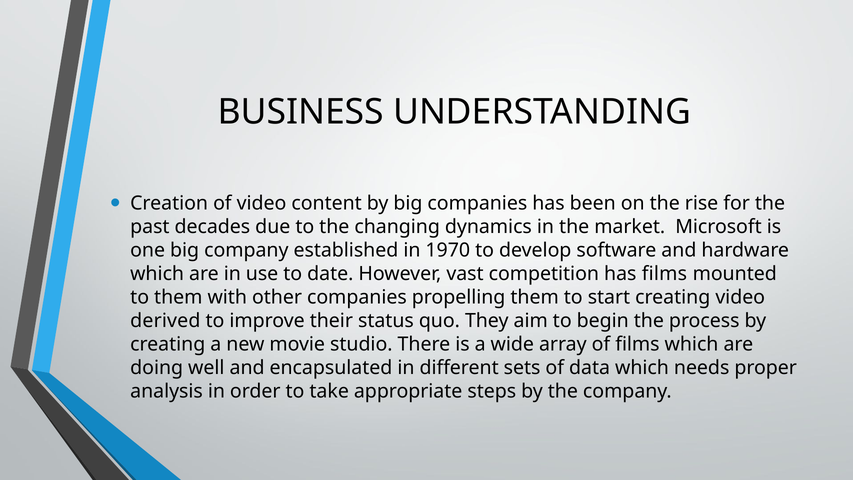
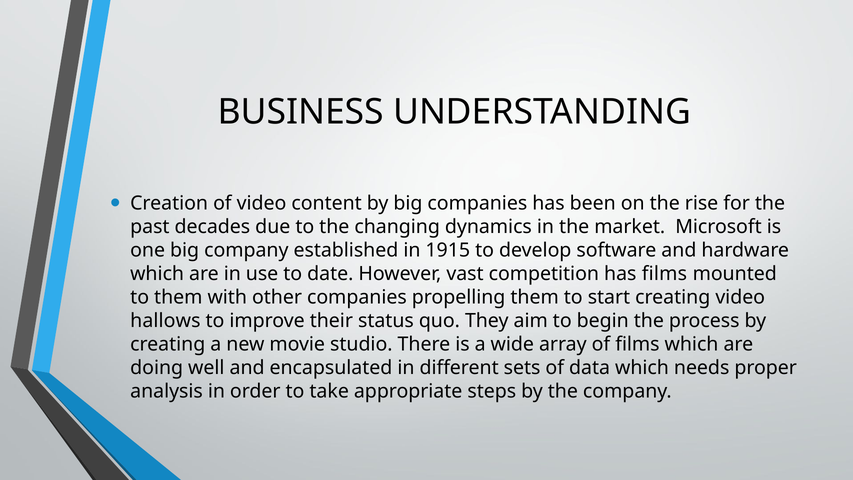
1970: 1970 -> 1915 (448, 250)
derived: derived -> hallows (165, 321)
